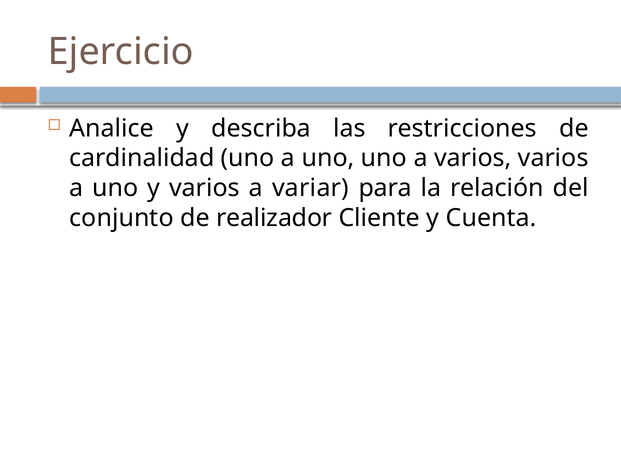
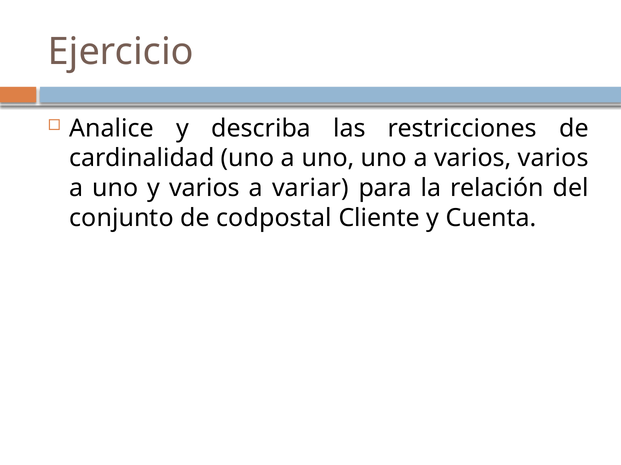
realizador: realizador -> codpostal (274, 219)
